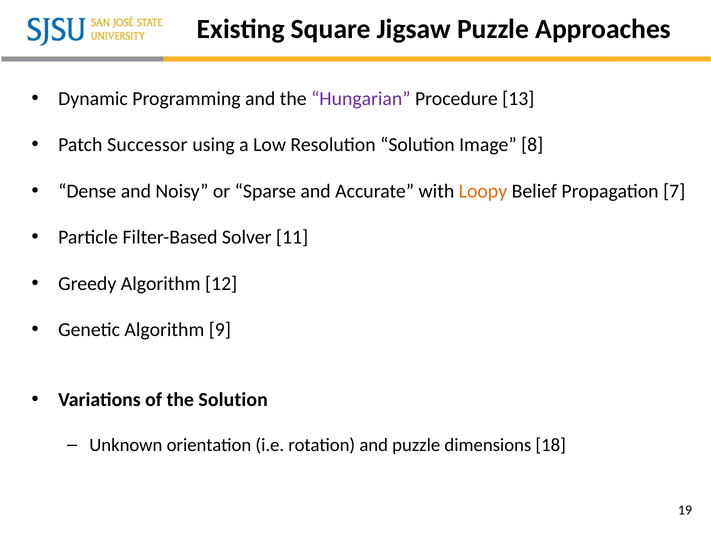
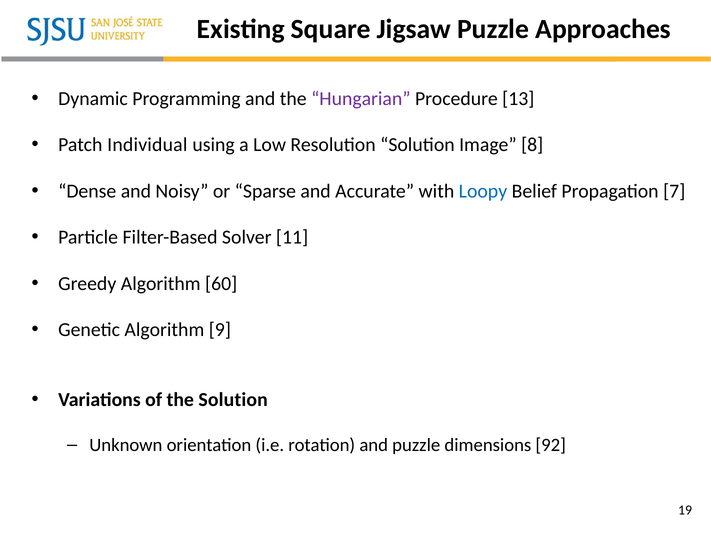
Successor: Successor -> Individual (147, 145)
Loopy colour: orange -> blue (483, 191)
12: 12 -> 60 (221, 283)
18: 18 -> 92 (551, 444)
